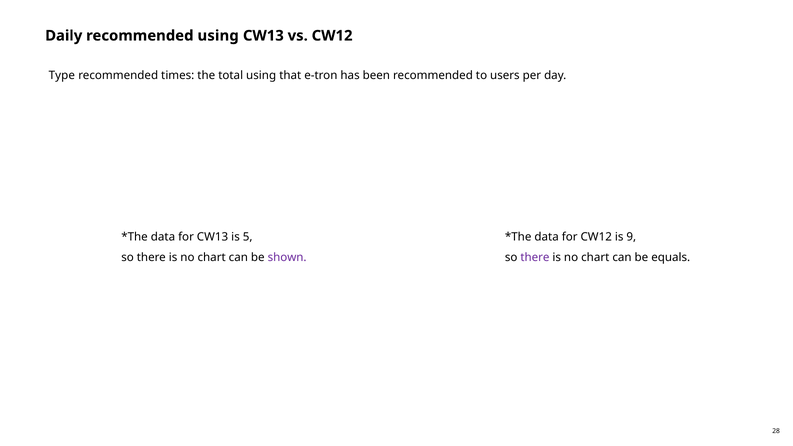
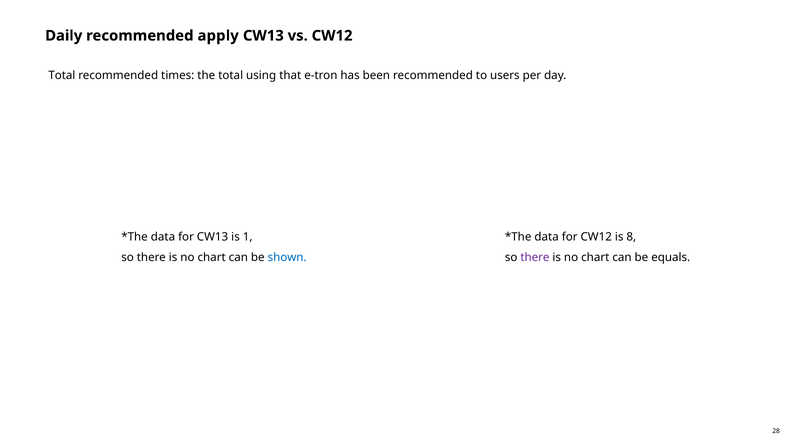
recommended using: using -> apply (218, 36)
Type: Type -> Total (62, 75)
5: 5 -> 1 (248, 237)
9: 9 -> 8 (631, 237)
shown colour: purple -> blue (287, 258)
